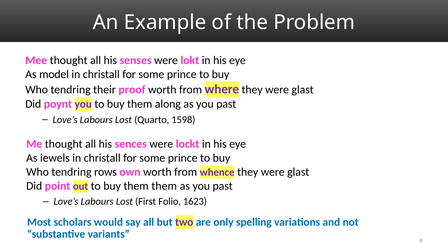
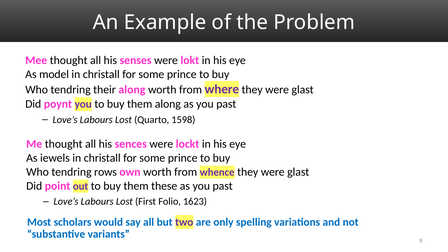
their proof: proof -> along (132, 90)
them them: them -> these (164, 186)
